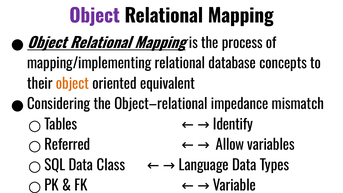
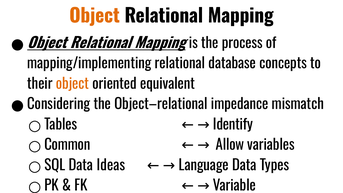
Object colour: purple -> orange (95, 16)
Referred: Referred -> Common (67, 145)
Class: Class -> Ideas (111, 165)
